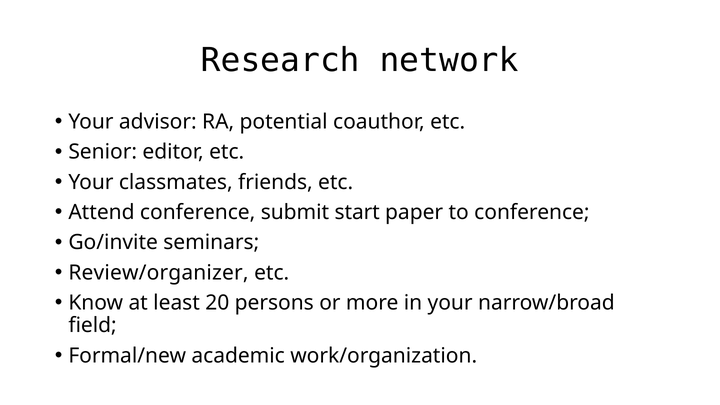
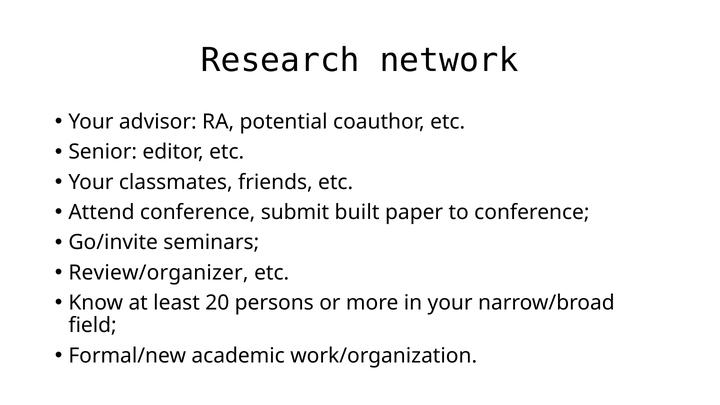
start: start -> built (357, 212)
